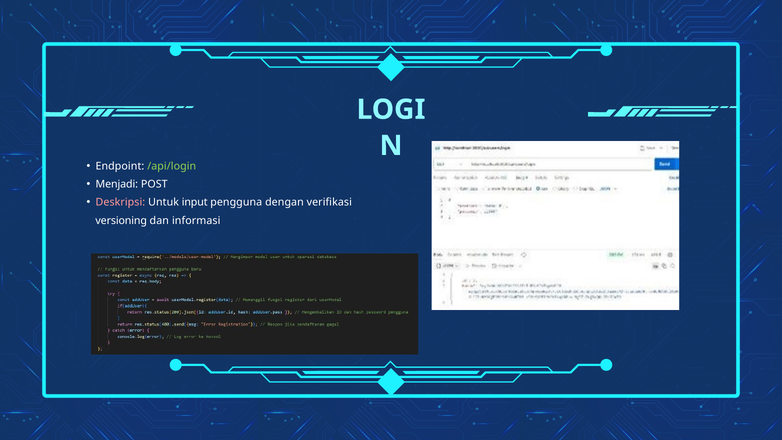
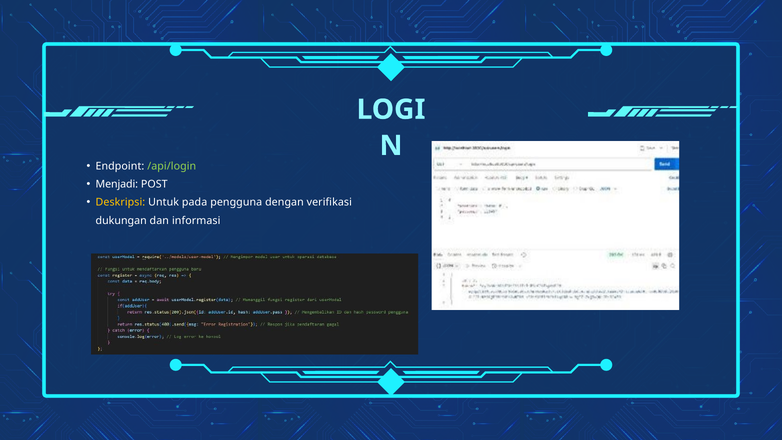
Deskripsi colour: pink -> yellow (120, 202)
input: input -> pada (195, 202)
versioning: versioning -> dukungan (121, 221)
